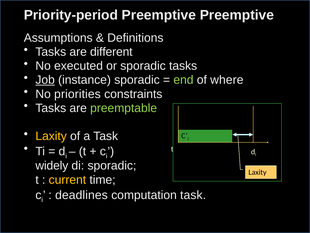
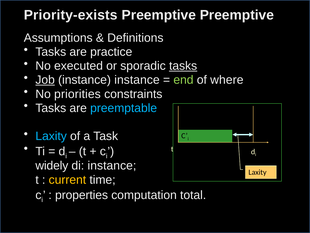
Priority-period: Priority-period -> Priority-exists (71, 15)
different: different -> practice (111, 52)
tasks underline: none -> present (183, 66)
instance sporadic: sporadic -> instance (137, 80)
preemptable colour: light green -> light blue (124, 108)
Laxity colour: yellow -> light blue (51, 136)
di sporadic: sporadic -> instance (112, 165)
deadlines: deadlines -> properties (82, 195)
computation task: task -> total (193, 195)
